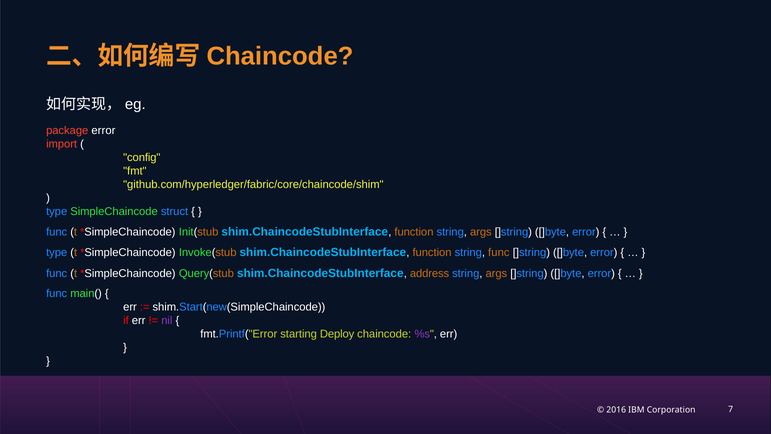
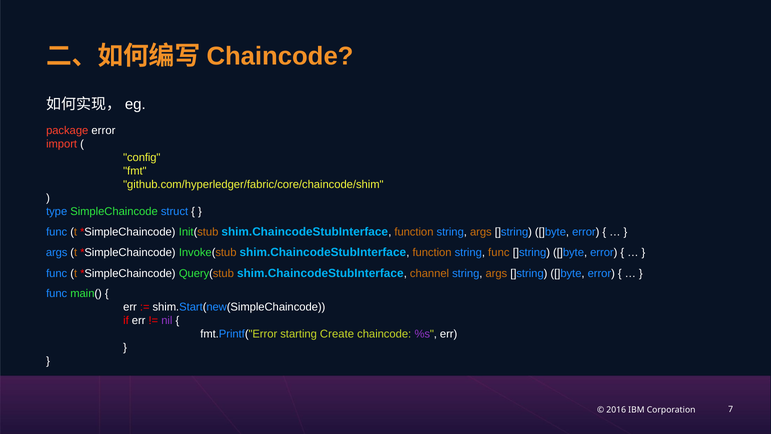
type: type -> args (57, 253)
address: address -> channel (430, 273)
Deploy: Deploy -> Create (337, 334)
